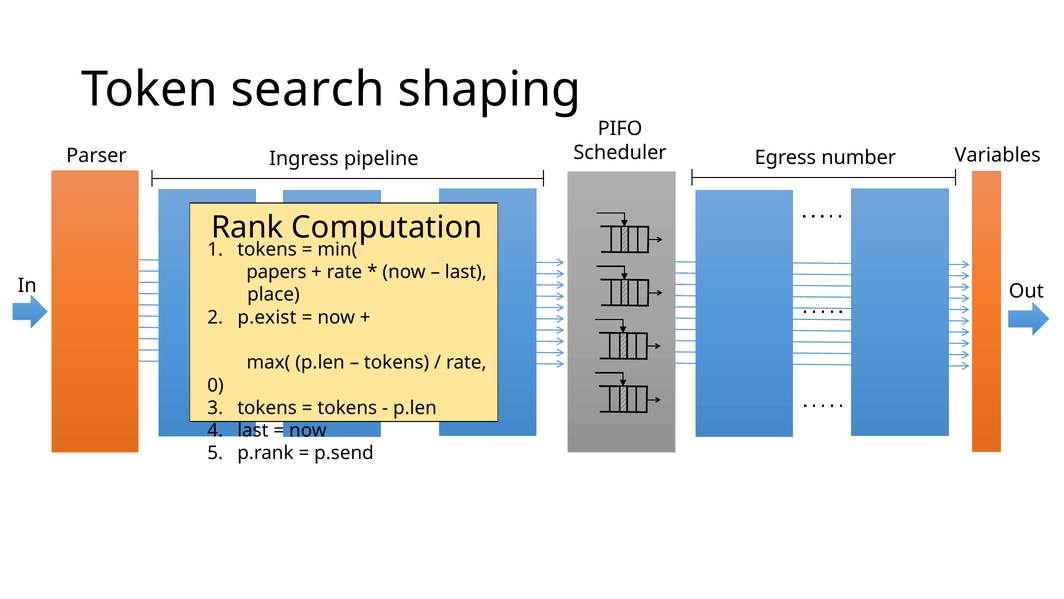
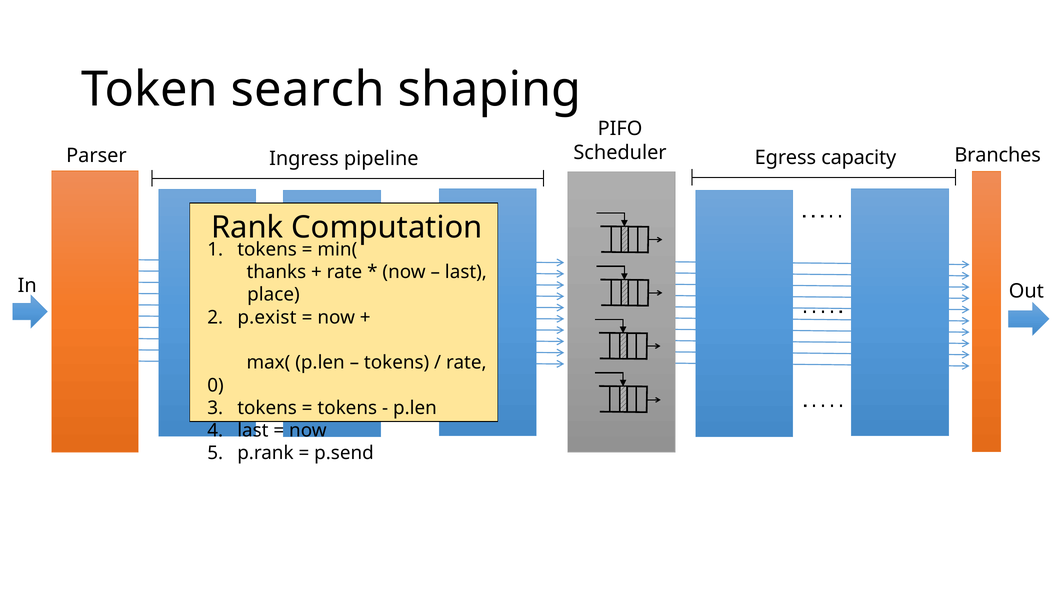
Variables: Variables -> Branches (998, 155)
number: number -> capacity (859, 158)
papers: papers -> thanks (276, 272)
